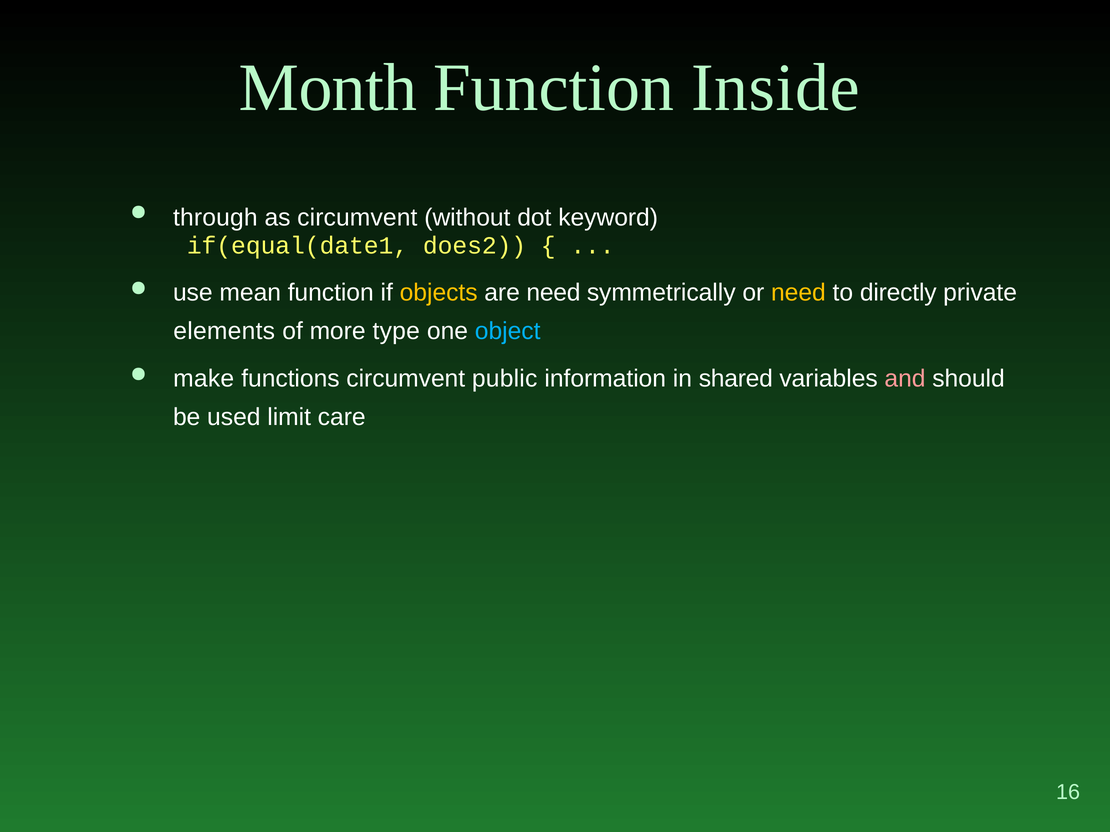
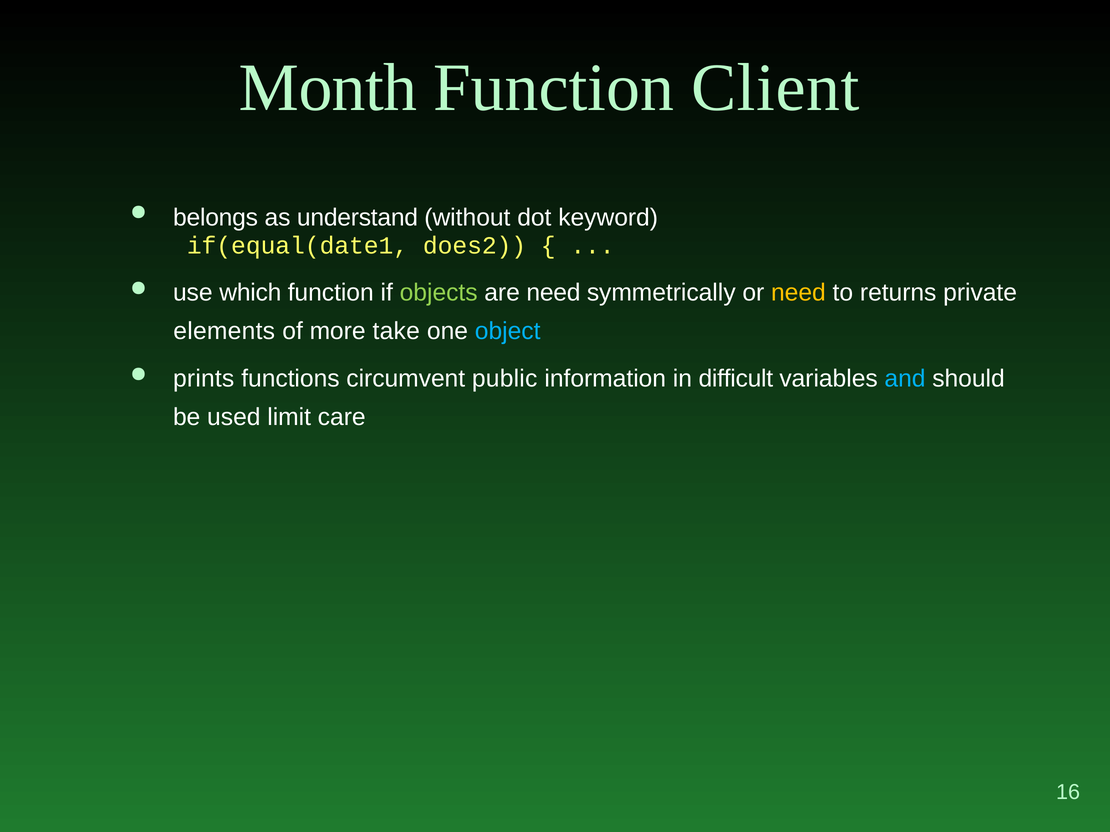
Inside: Inside -> Client (775, 88)
through: through -> belongs (216, 218)
as circumvent: circumvent -> understand (358, 218)
mean: mean -> which (250, 293)
objects colour: yellow -> light green (439, 293)
directly: directly -> returns (898, 293)
type: type -> take (396, 331)
make: make -> prints (204, 379)
shared: shared -> difficult (736, 379)
and colour: pink -> light blue (905, 379)
